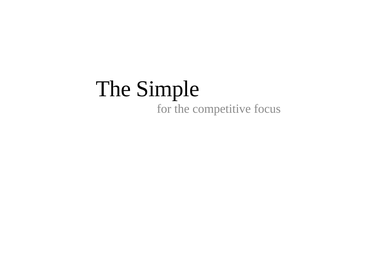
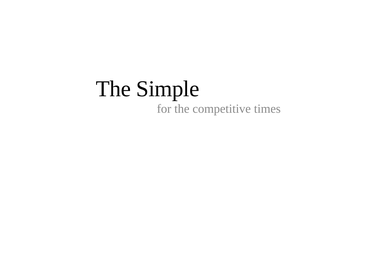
focus: focus -> times (267, 108)
